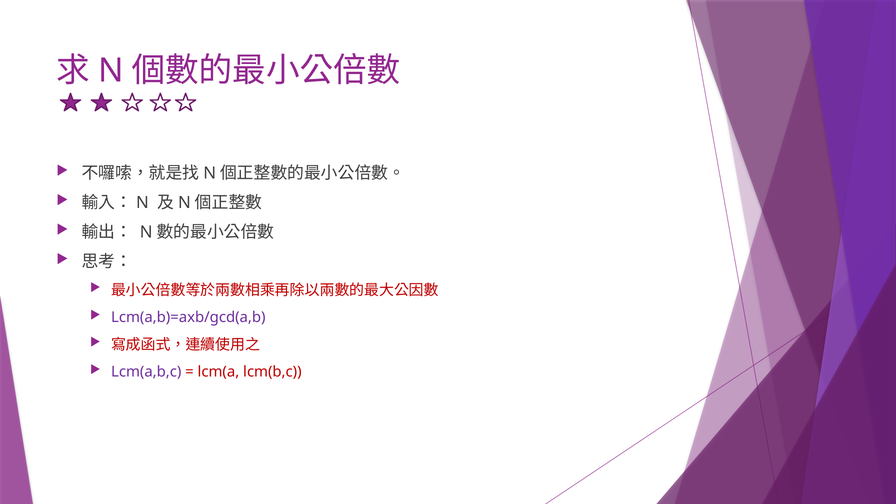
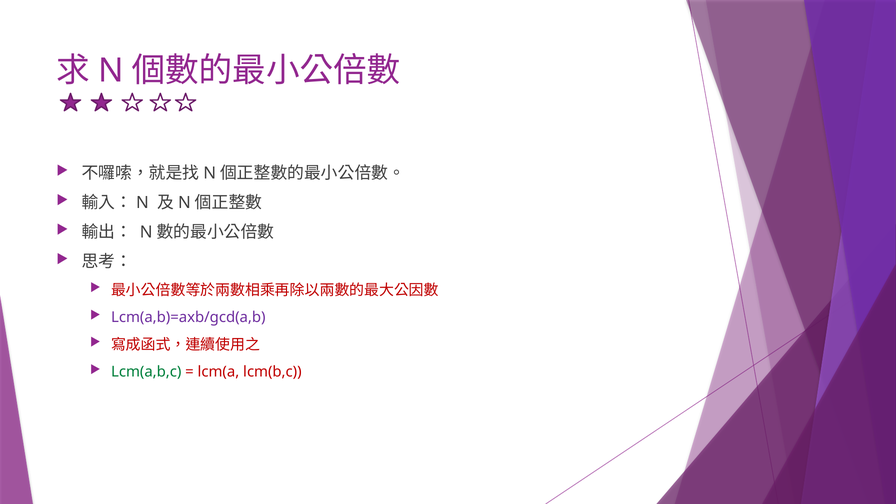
Lcm(a,b,c colour: purple -> green (146, 372)
